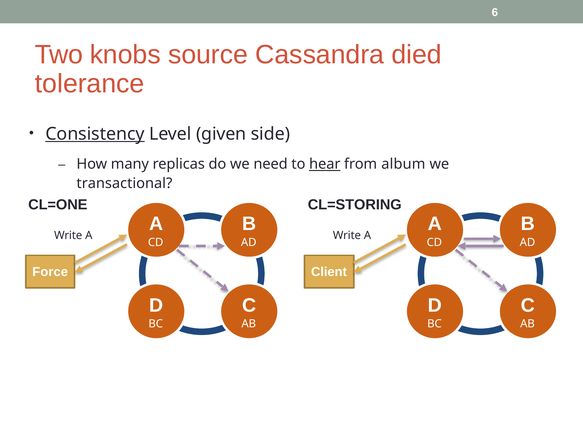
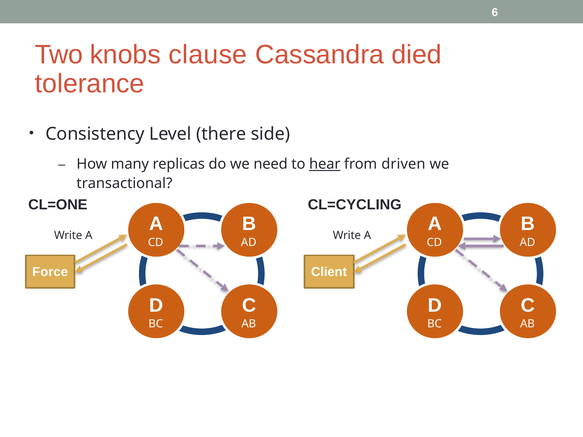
source: source -> clause (208, 55)
Consistency underline: present -> none (95, 134)
given: given -> there (221, 134)
album: album -> driven (403, 164)
CL=STORING: CL=STORING -> CL=CYCLING (355, 205)
